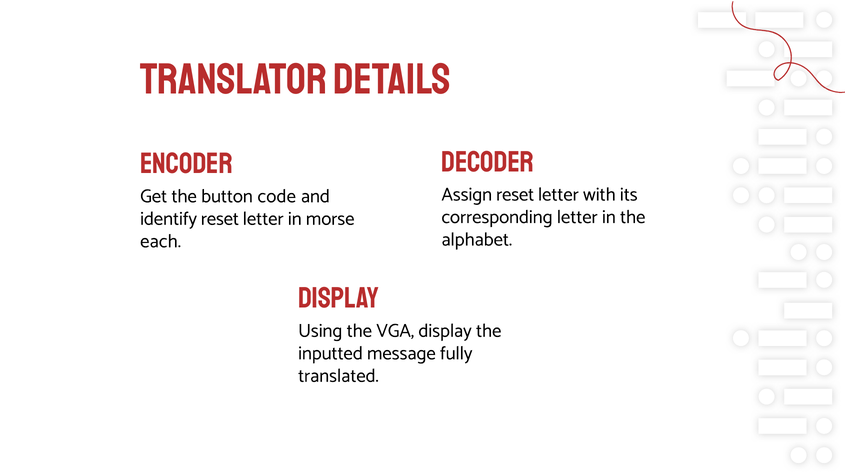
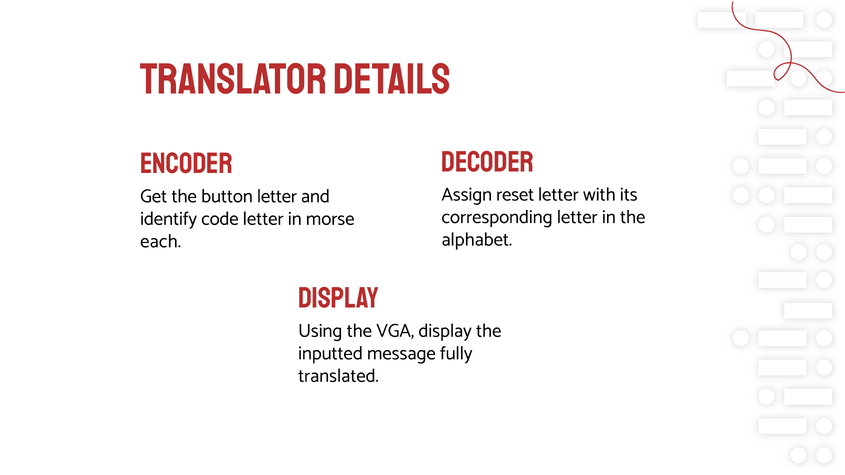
button code: code -> letter (277, 196)
identify reset: reset -> code (220, 219)
